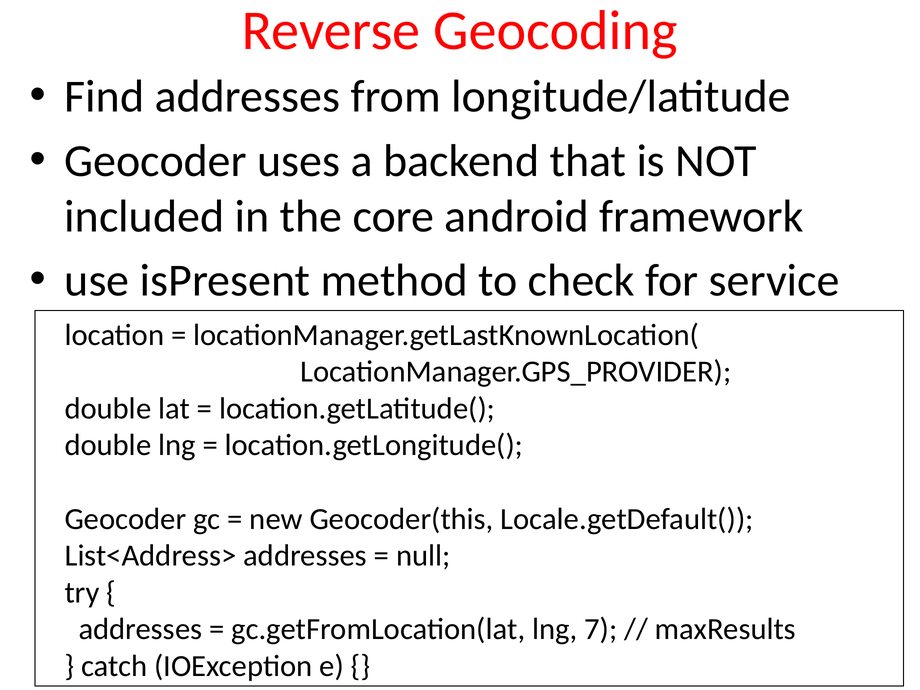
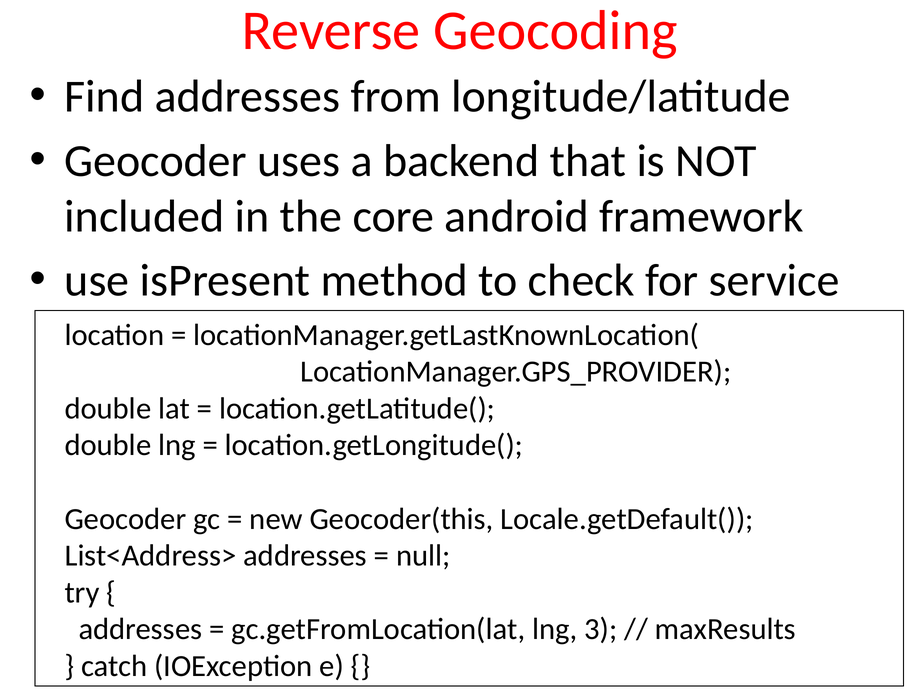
7: 7 -> 3 (601, 629)
